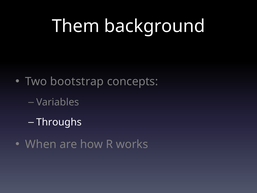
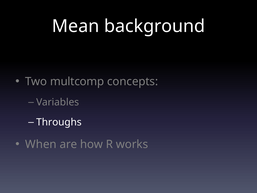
Them: Them -> Mean (76, 26)
bootstrap: bootstrap -> multcomp (77, 81)
